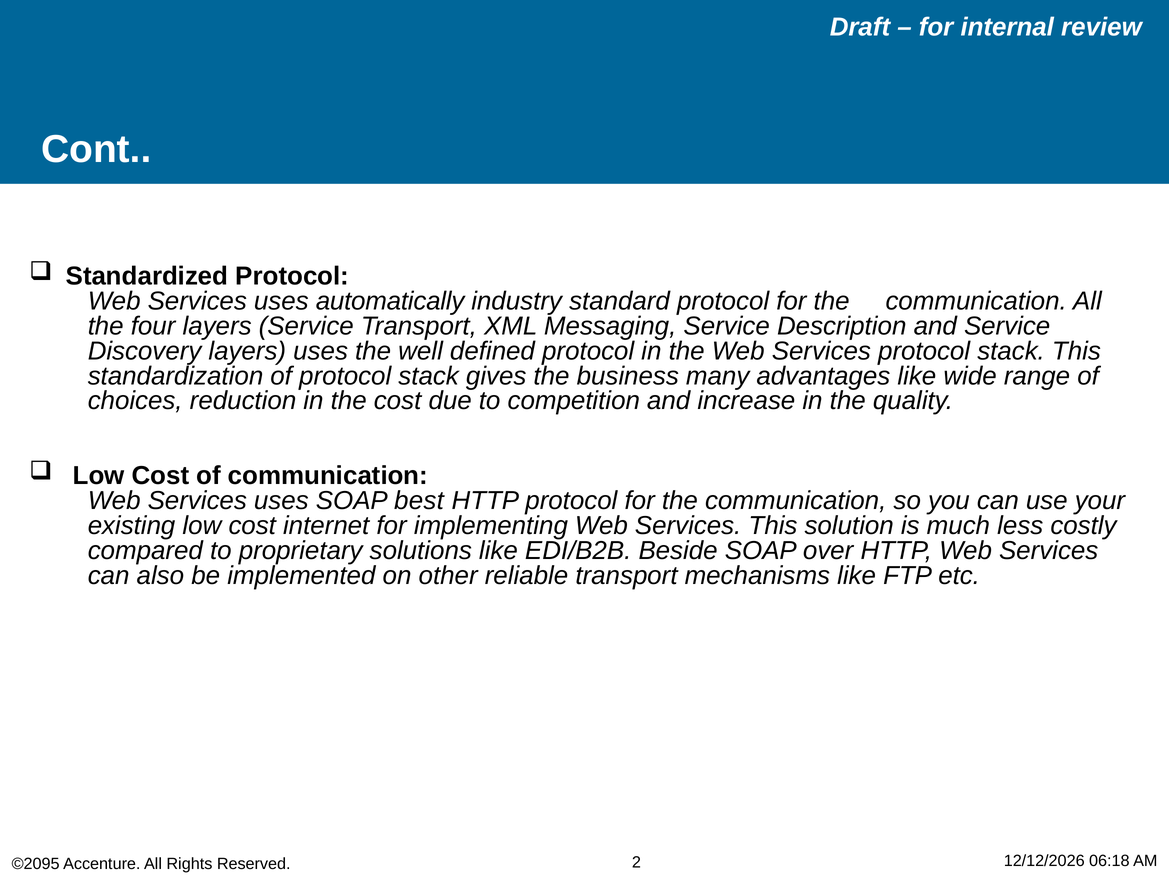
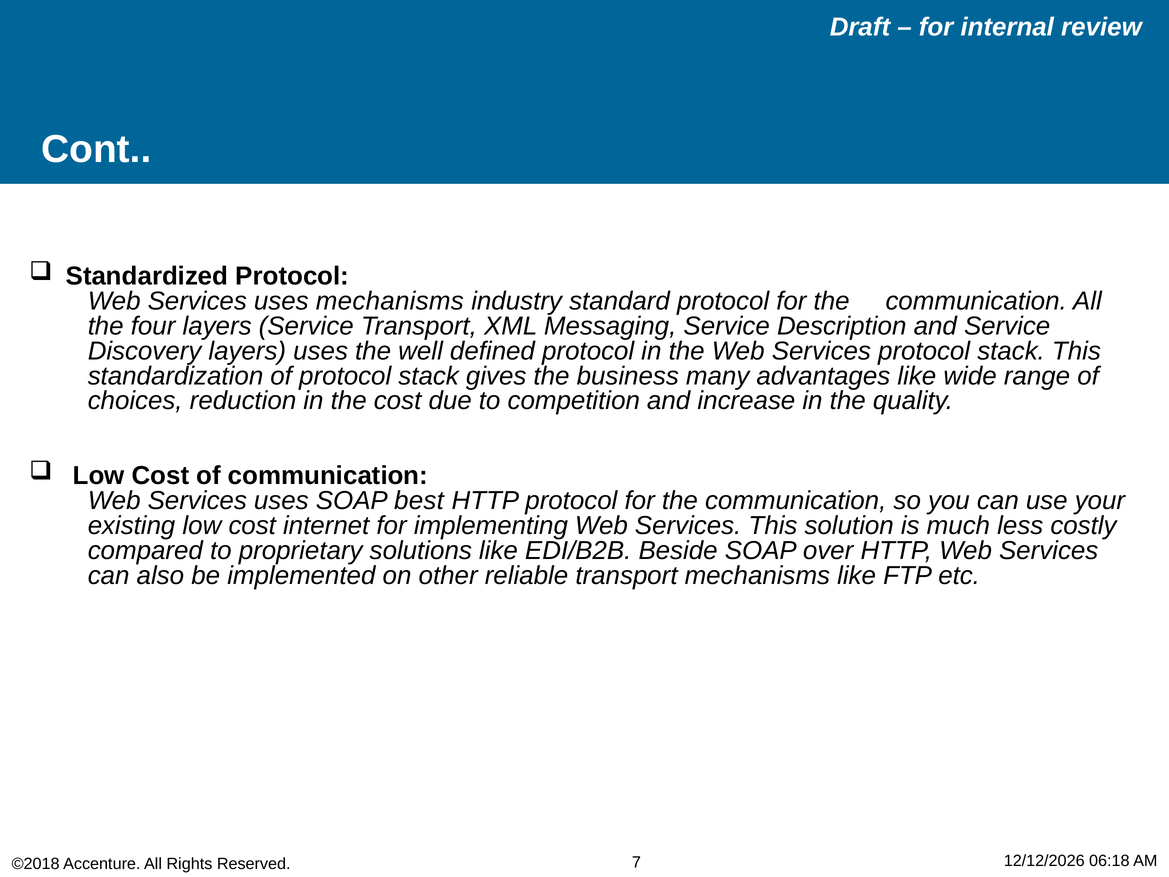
uses automatically: automatically -> mechanisms (390, 301)
©2095: ©2095 -> ©2018 (36, 863)
2: 2 -> 7 (637, 862)
